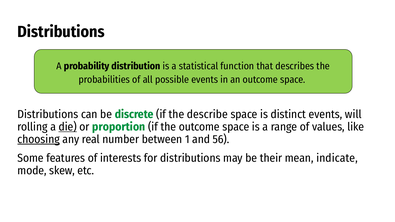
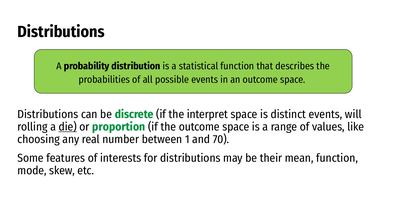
describe: describe -> interpret (207, 114)
choosing underline: present -> none (39, 139)
56: 56 -> 70 (221, 139)
mean indicate: indicate -> function (337, 158)
